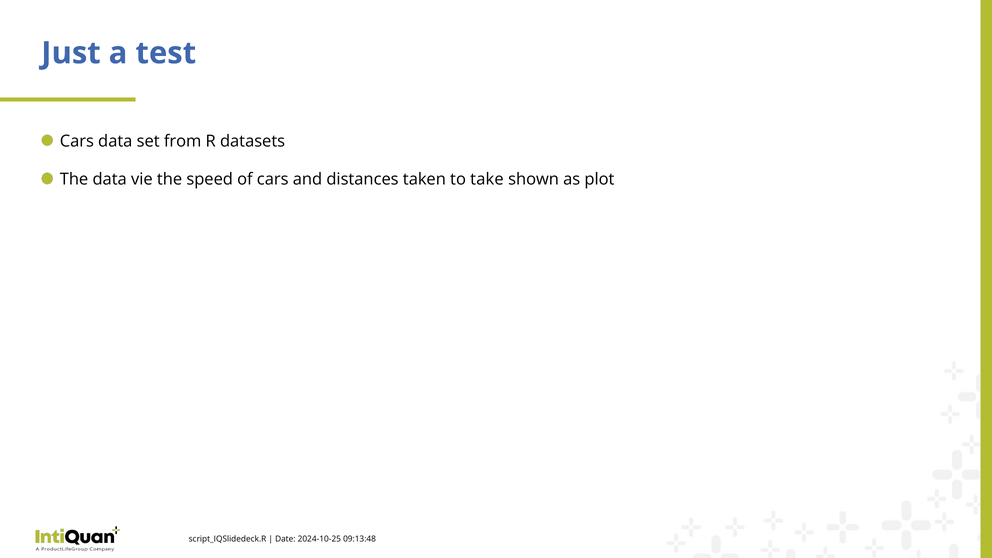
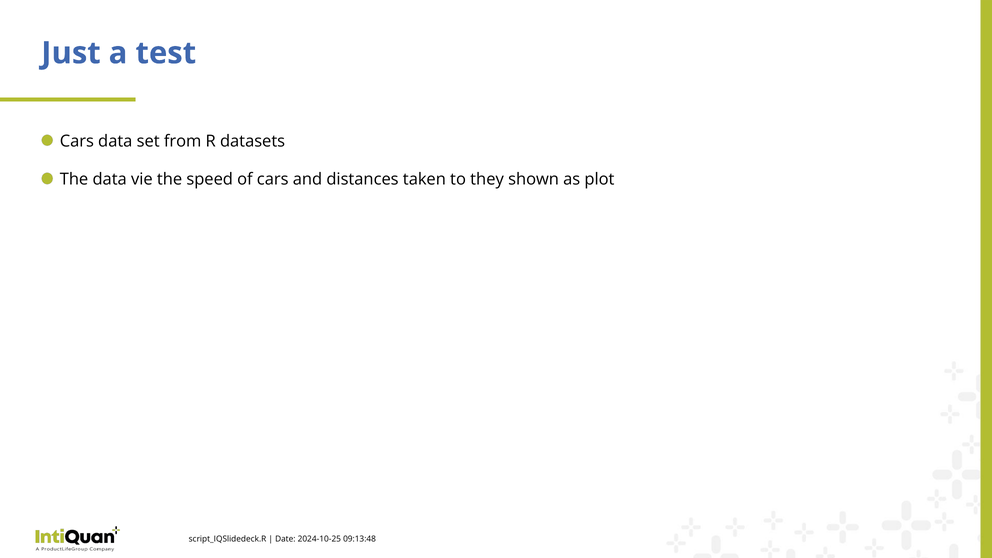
take: take -> they (487, 179)
